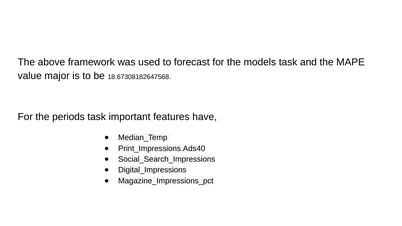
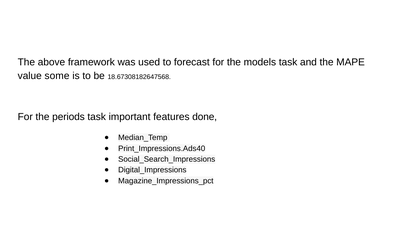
major: major -> some (57, 76)
have: have -> done (205, 117)
